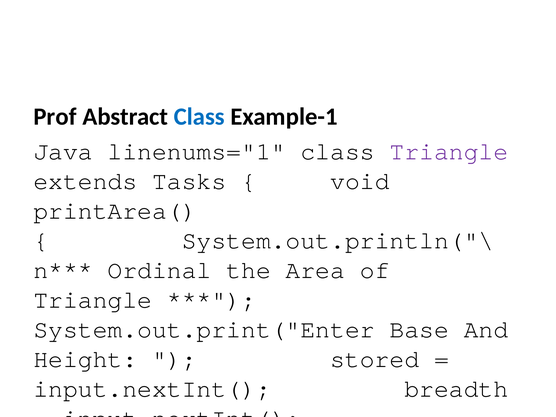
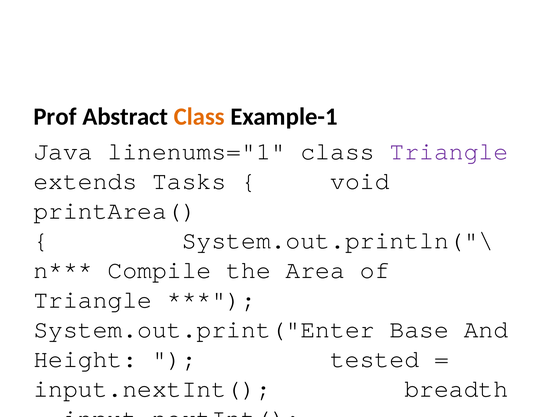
Class colour: blue -> orange (199, 117)
Ordinal: Ordinal -> Compile (160, 270)
stored: stored -> tested (375, 359)
